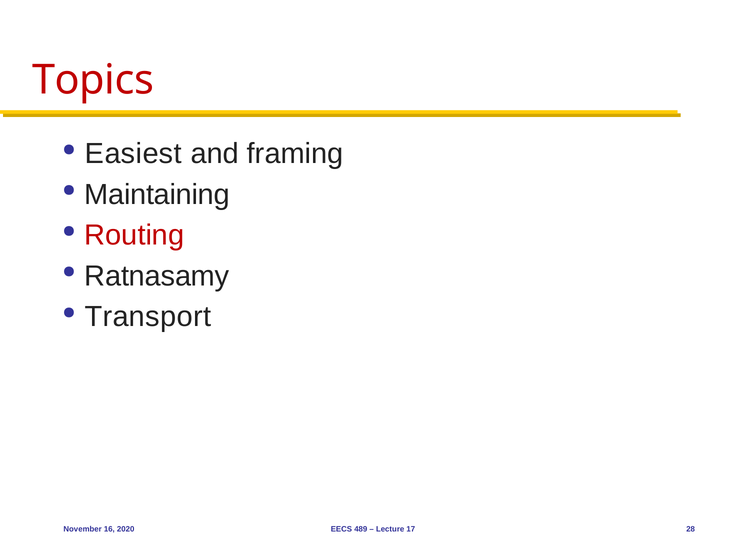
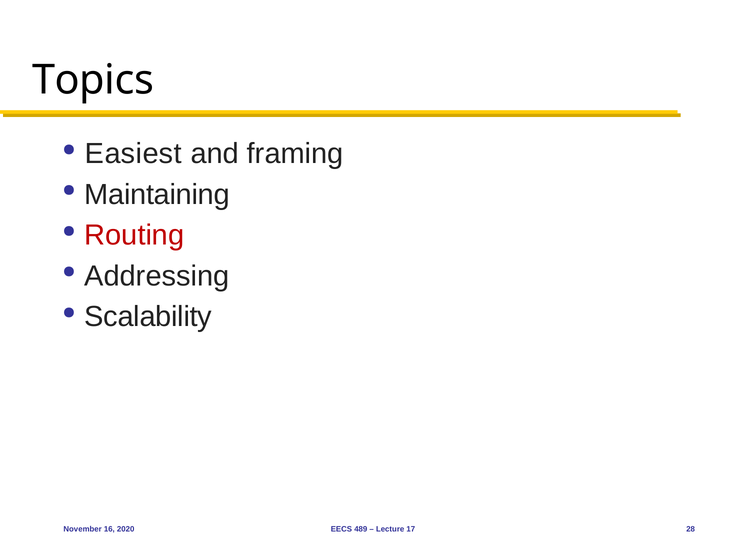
Topics colour: red -> black (93, 80)
Ratnasamy: Ratnasamy -> Addressing (157, 276)
Transport: Transport -> Scalability (148, 316)
